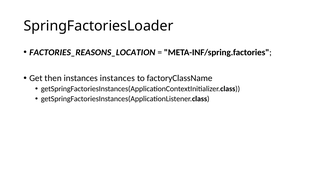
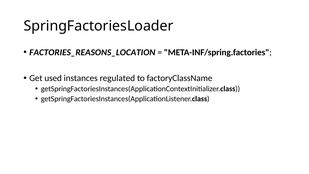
then: then -> used (53, 78)
instances instances: instances -> regulated (117, 78)
